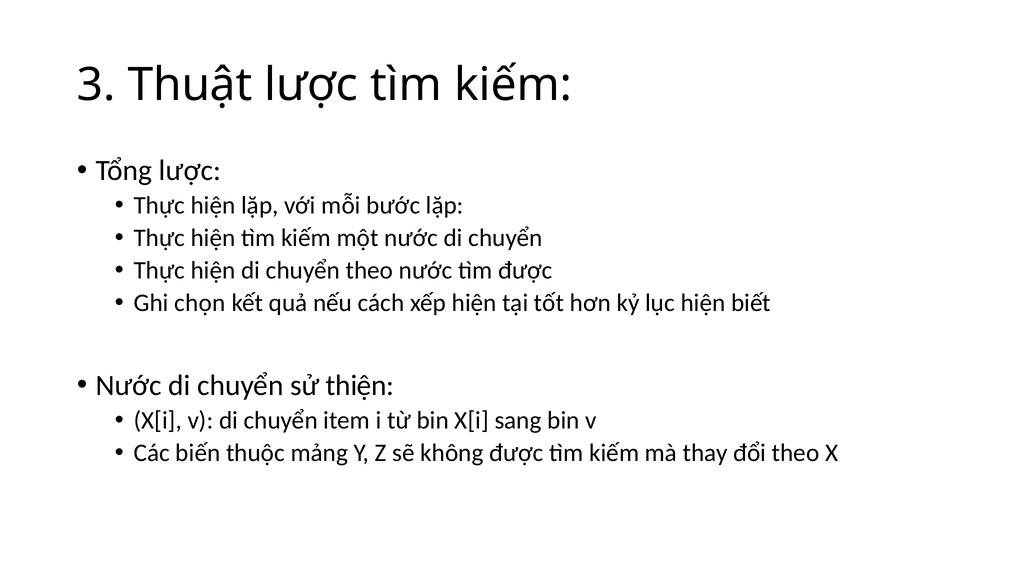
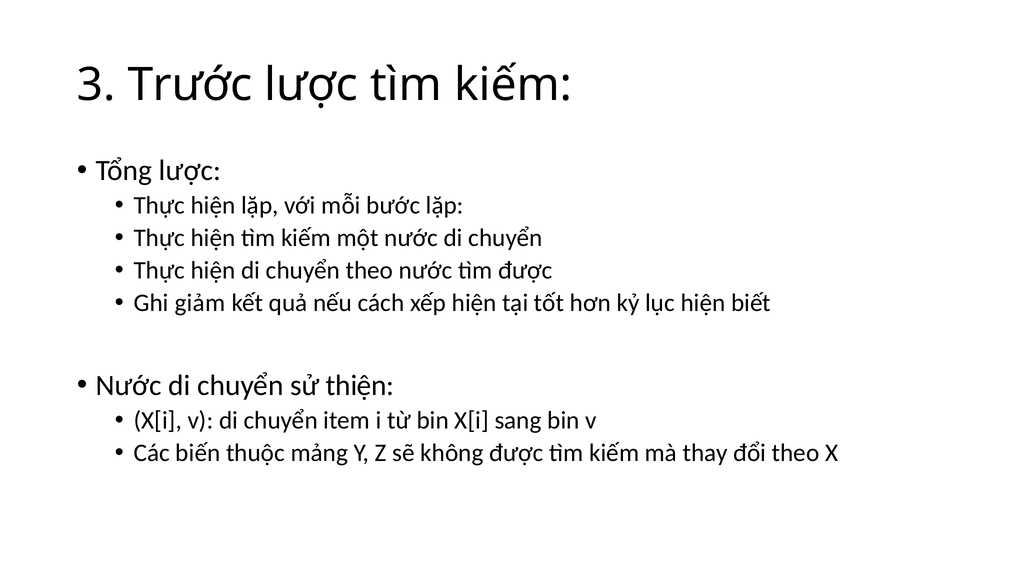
Thuật: Thuật -> Trước (190, 85)
chọn: chọn -> giảm (200, 303)
